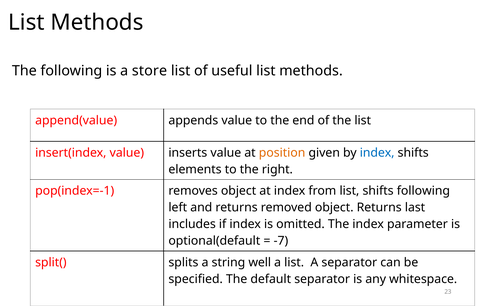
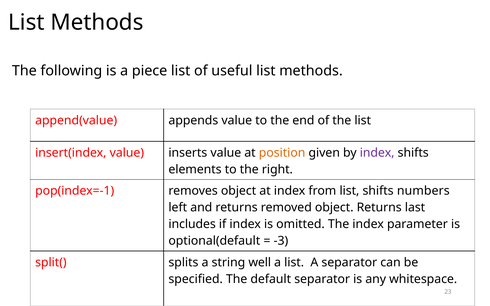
store: store -> piece (150, 71)
index colour: blue -> purple (377, 153)
shifts following: following -> numbers (423, 191)
-7: -7 -> -3 (281, 241)
